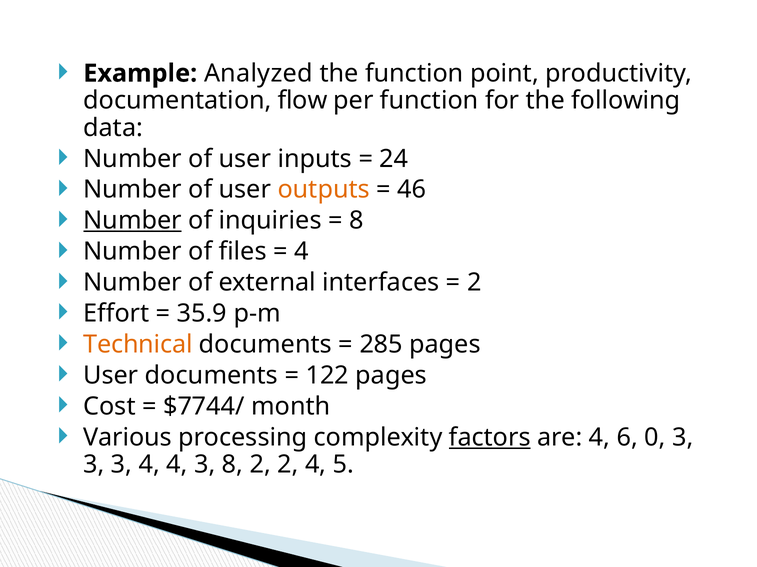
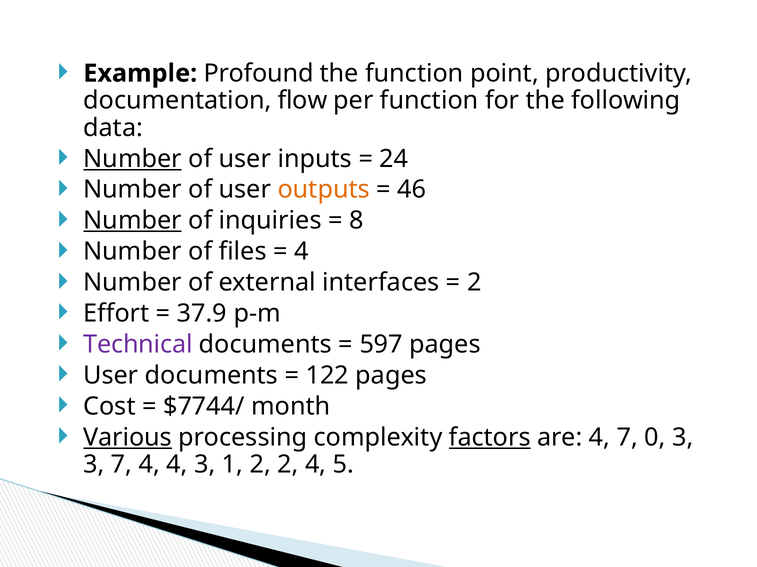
Analyzed: Analyzed -> Profound (259, 73)
Number underline: none -> present (133, 159)
35.9: 35.9 -> 37.9 (202, 314)
Technical colour: orange -> purple (138, 345)
285: 285 -> 597 (381, 345)
Various underline: none -> present (128, 438)
4 6: 6 -> 7 (627, 438)
3: 3 -> 7 (122, 465)
3 8: 8 -> 1 (232, 465)
